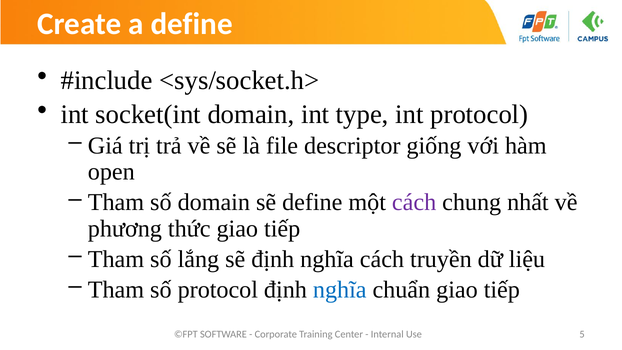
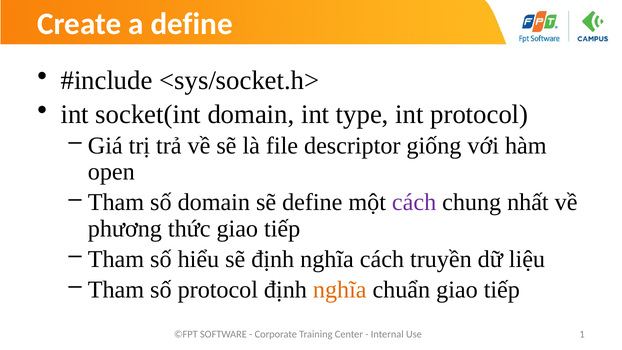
lắng: lắng -> hiểu (198, 259)
nghĩa colour: blue -> orange (340, 289)
5: 5 -> 1 (582, 334)
